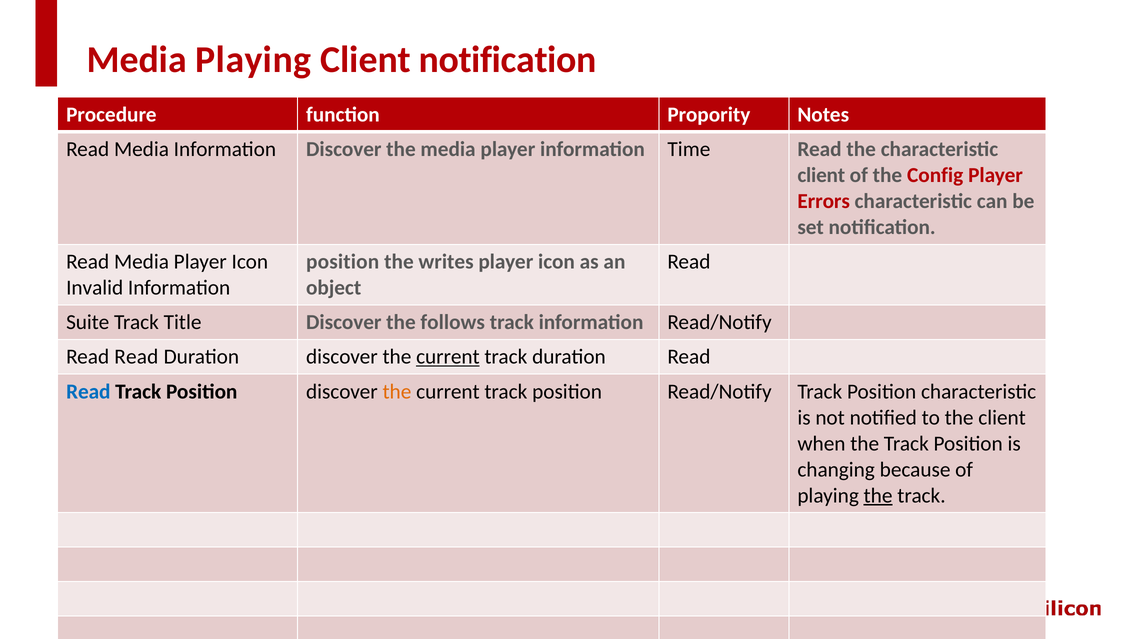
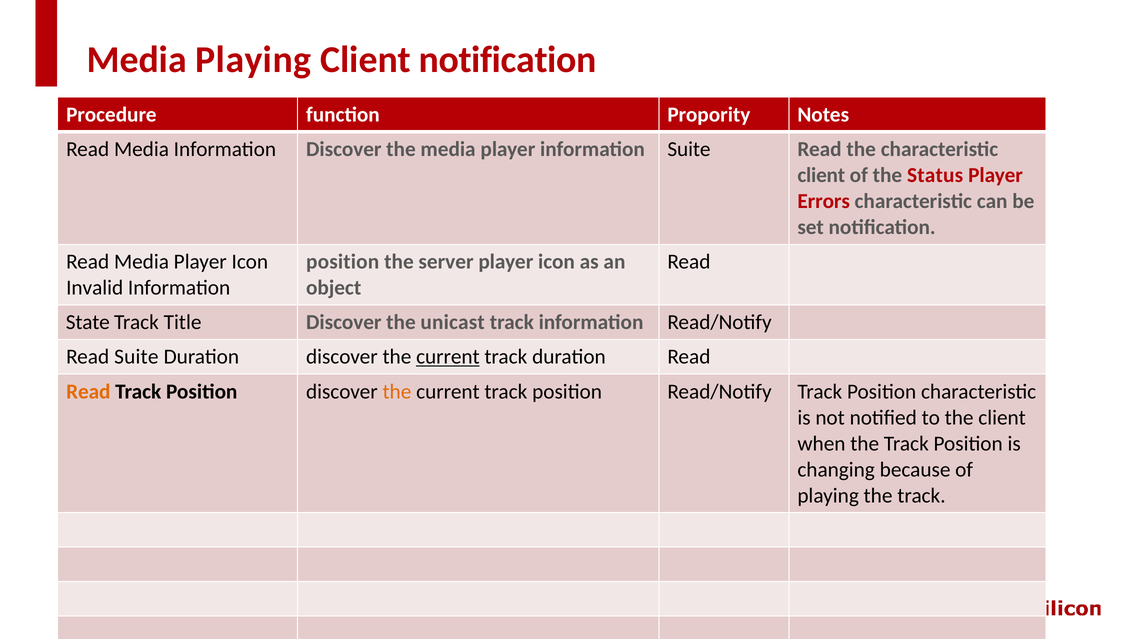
information Time: Time -> Suite (689, 149)
Config: Config -> Status (935, 175)
writes: writes -> server (446, 262)
Suite: Suite -> State (88, 322)
follows: follows -> unicast (453, 322)
Read: Read -> Suite (136, 357)
Read colour: blue -> orange (88, 391)
the underline: present -> none (878, 495)
